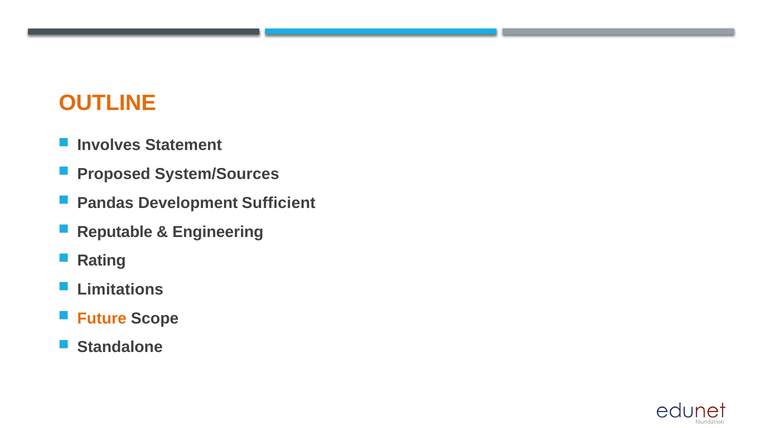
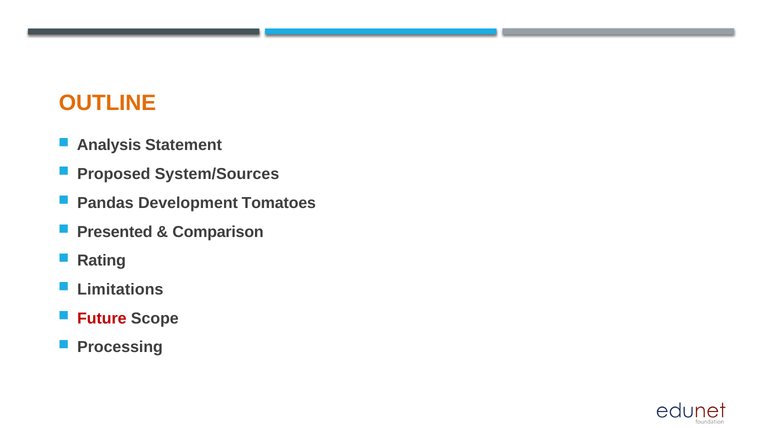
Involves: Involves -> Analysis (109, 145)
Sufficient: Sufficient -> Tomatoes (279, 203)
Reputable: Reputable -> Presented (115, 232)
Engineering: Engineering -> Comparison (218, 232)
Future colour: orange -> red (102, 319)
Standalone: Standalone -> Processing (120, 348)
